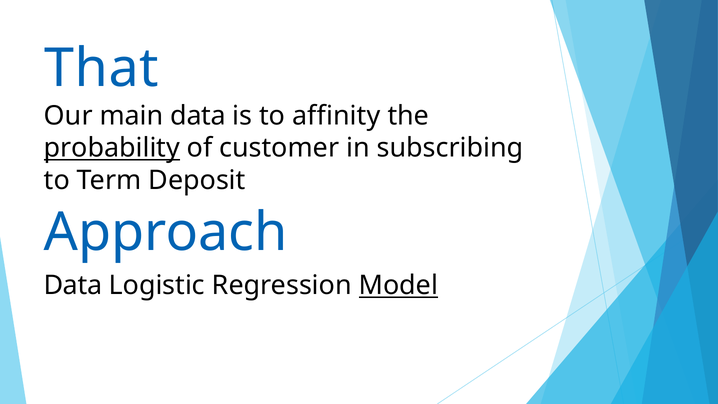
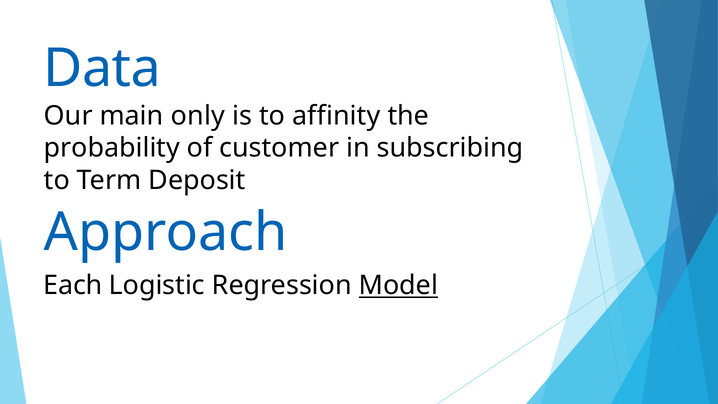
That: That -> Data (102, 68)
main data: data -> only (198, 116)
probability underline: present -> none (112, 148)
Data: Data -> Each (73, 285)
